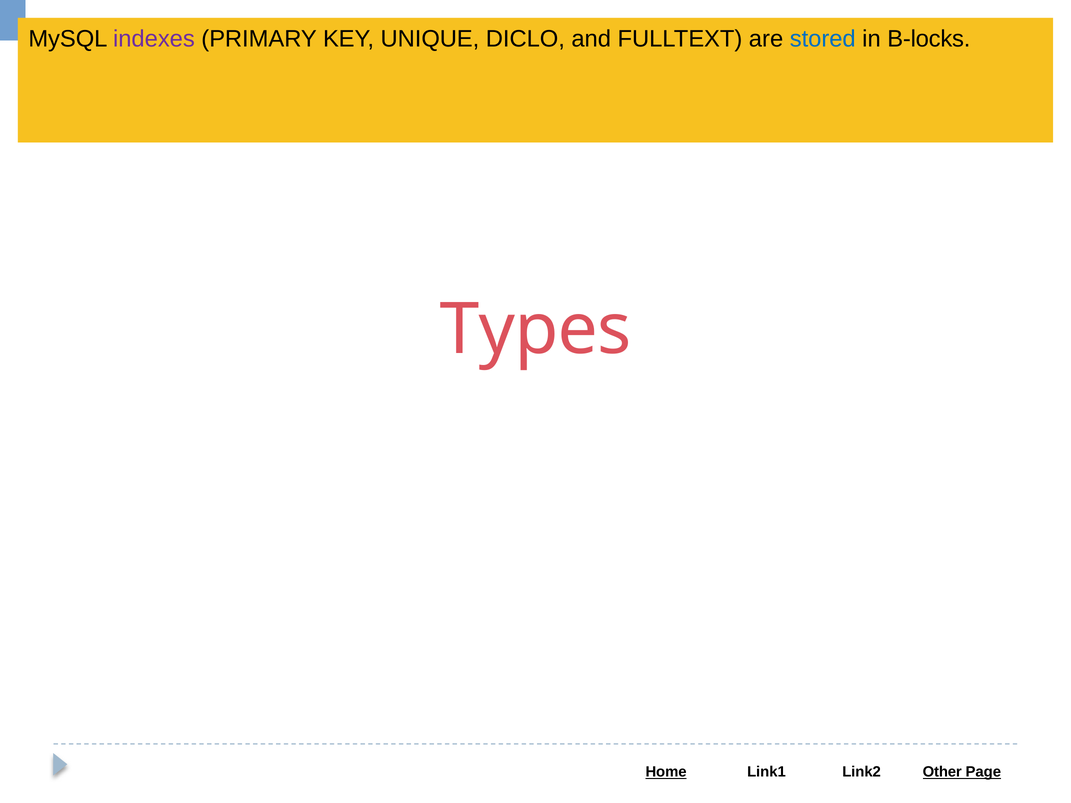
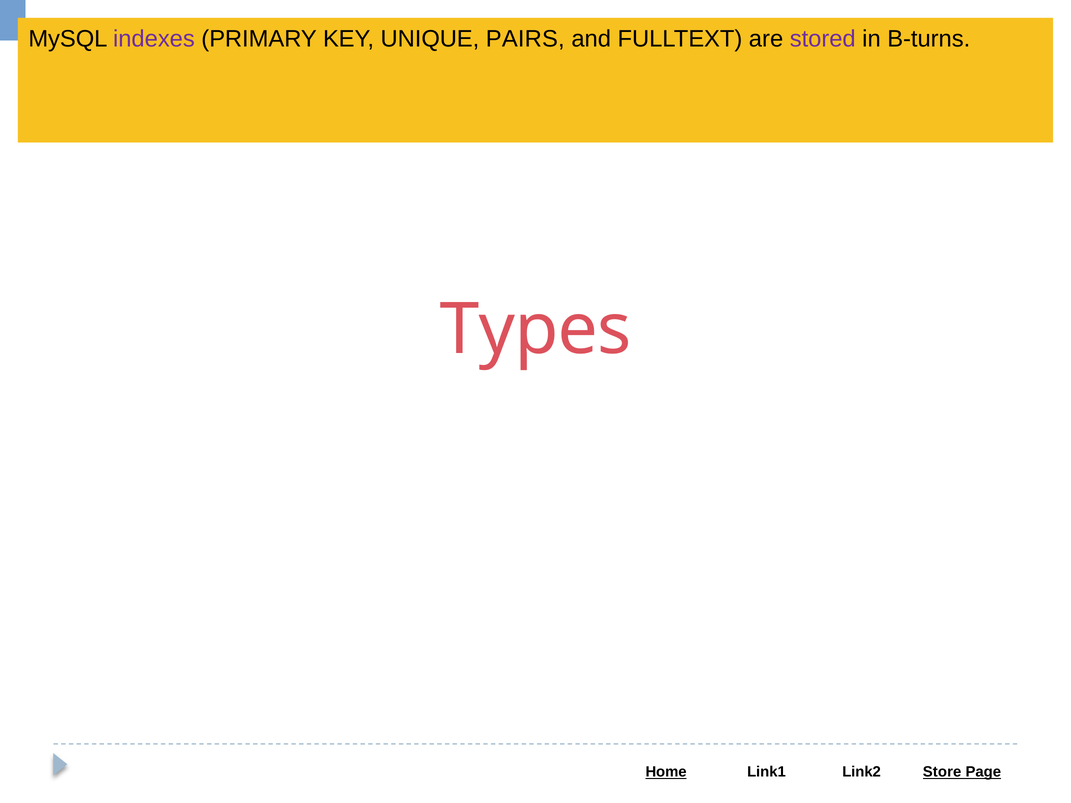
DICLO: DICLO -> PAIRS (525, 39)
stored colour: blue -> purple (823, 39)
B-locks: B-locks -> B-turns (929, 39)
Other: Other -> Store (942, 772)
